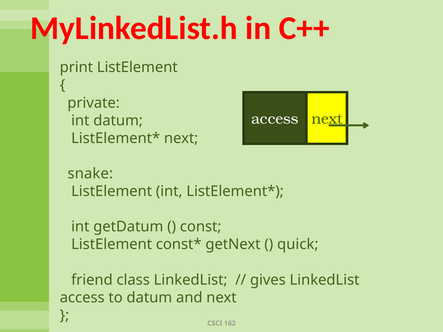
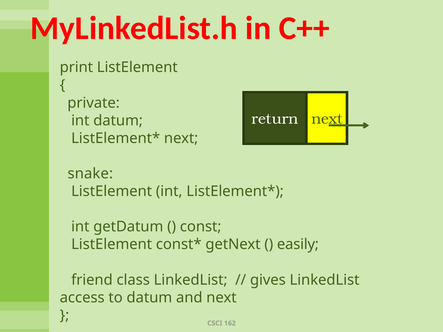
access: access -> return (275, 119)
quick: quick -> easily (298, 245)
